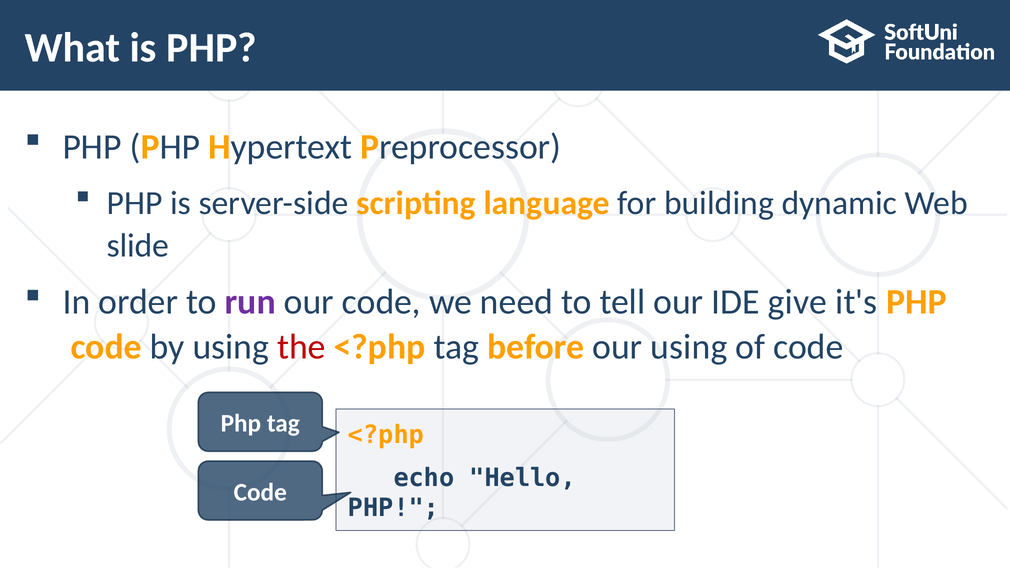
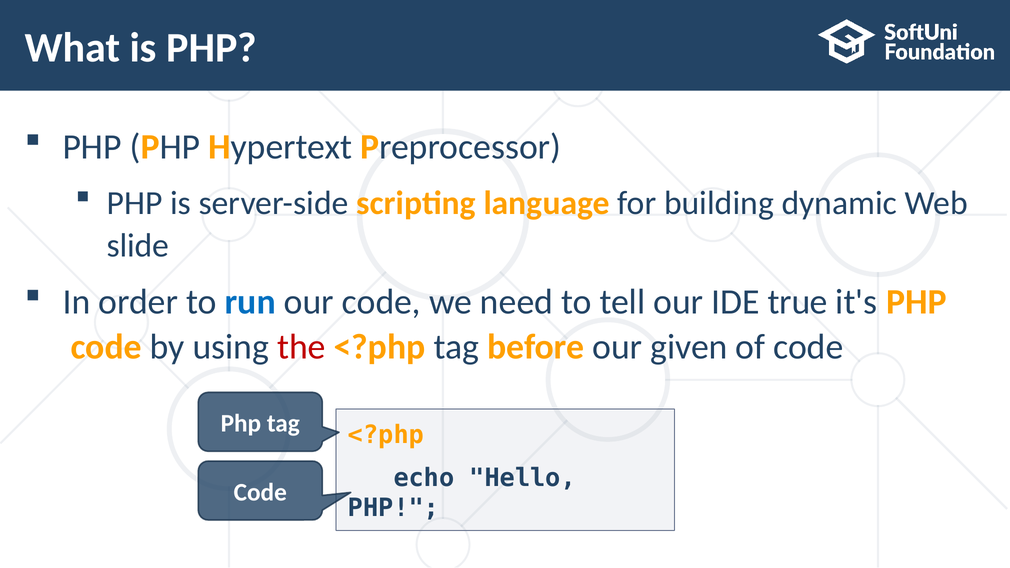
run colour: purple -> blue (250, 302)
give: give -> true (798, 302)
our using: using -> given (689, 347)
